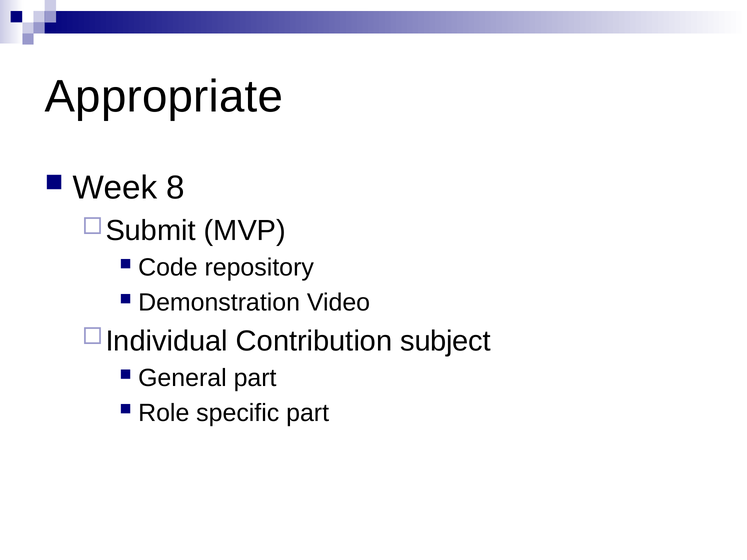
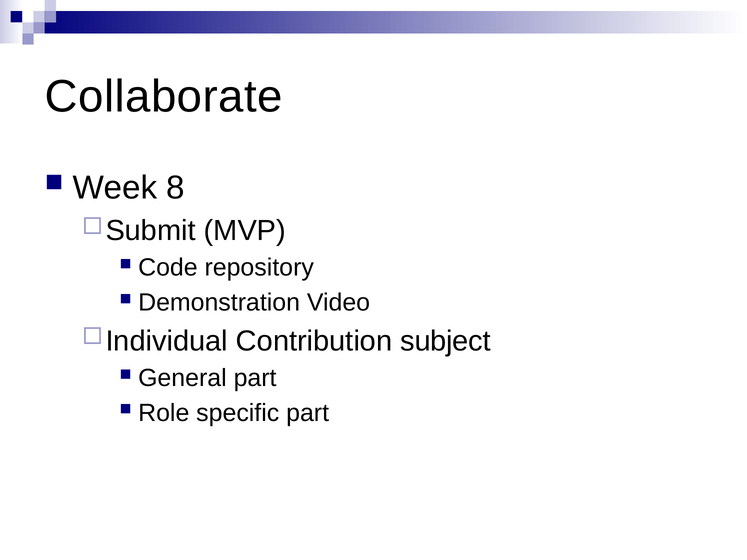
Appropriate: Appropriate -> Collaborate (164, 97)
